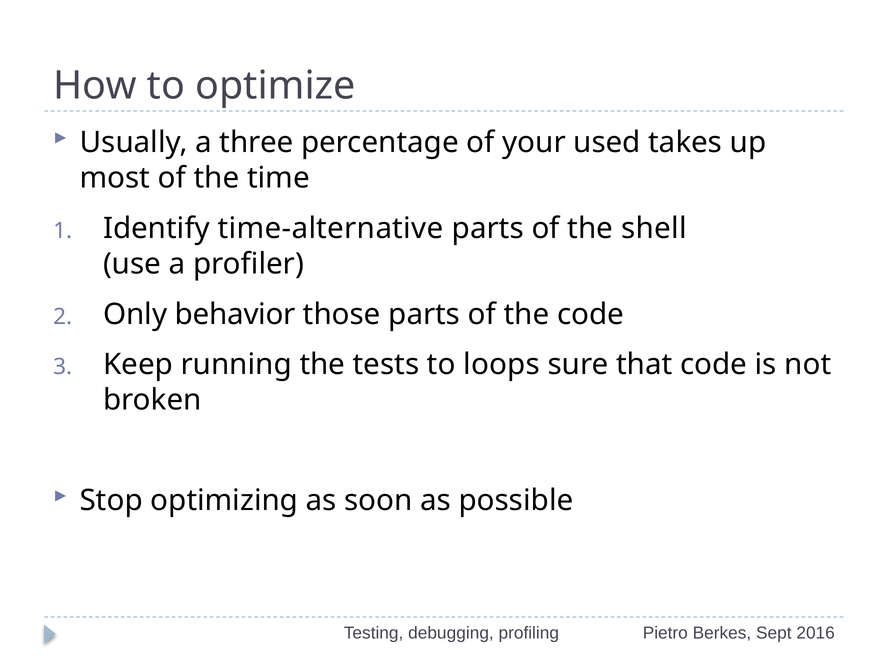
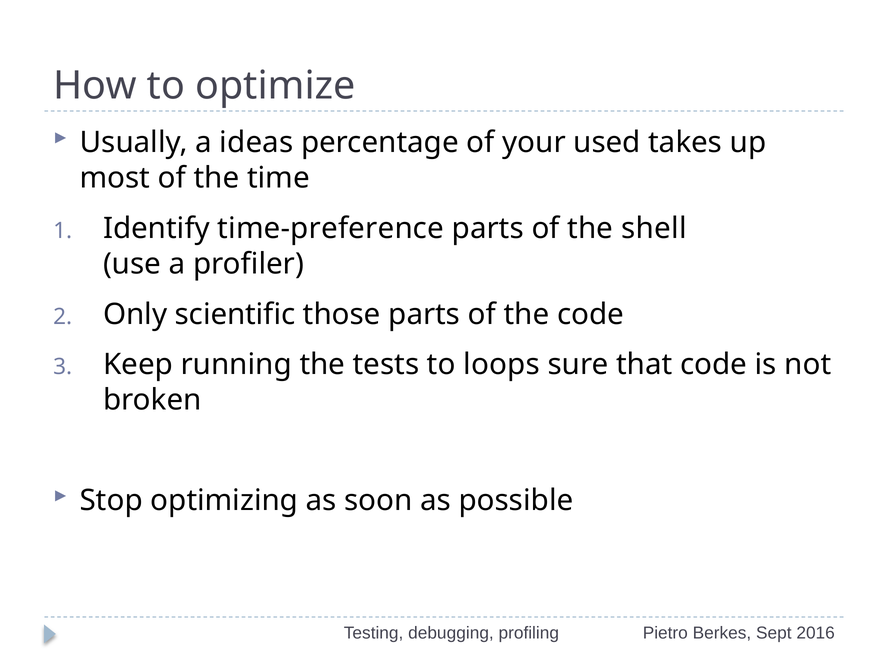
three: three -> ideas (256, 143)
time-alternative: time-alternative -> time-preference (331, 228)
behavior: behavior -> scientific (235, 314)
